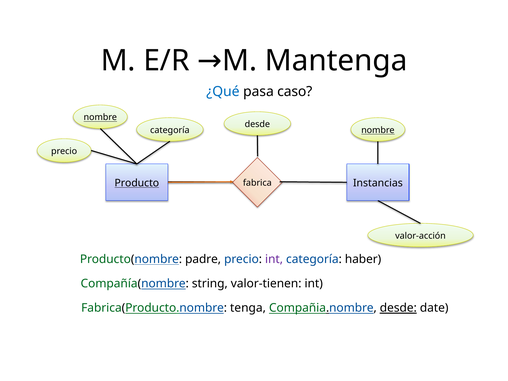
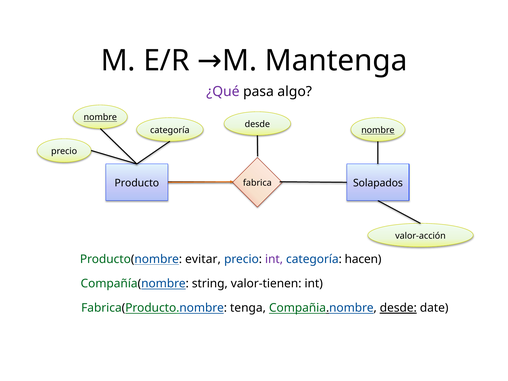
¿Qué colour: blue -> purple (223, 92)
caso: caso -> algo (295, 92)
Producto underline: present -> none (137, 183)
Instancias: Instancias -> Solapados (378, 183)
padre: padre -> evitar (203, 259)
haber: haber -> hacen (363, 259)
